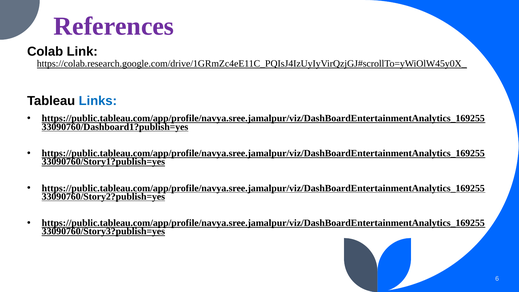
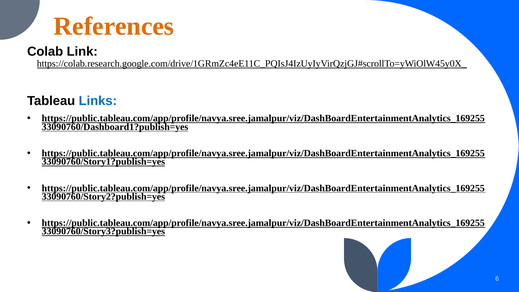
References colour: purple -> orange (114, 26)
